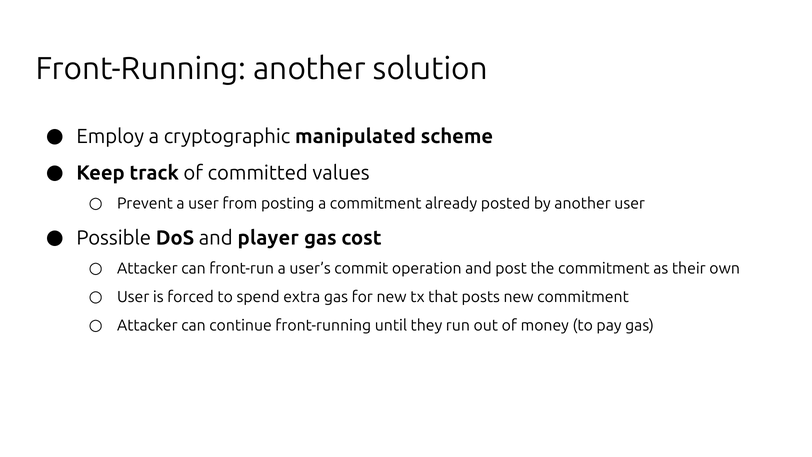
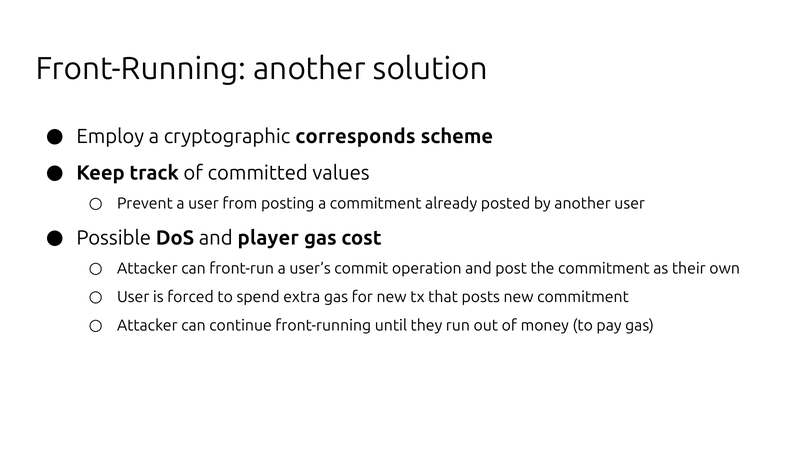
manipulated: manipulated -> corresponds (355, 136)
